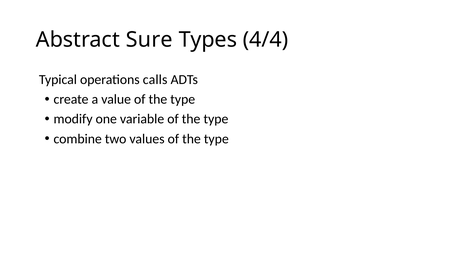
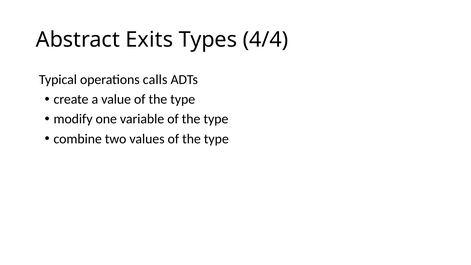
Sure: Sure -> Exits (149, 40)
